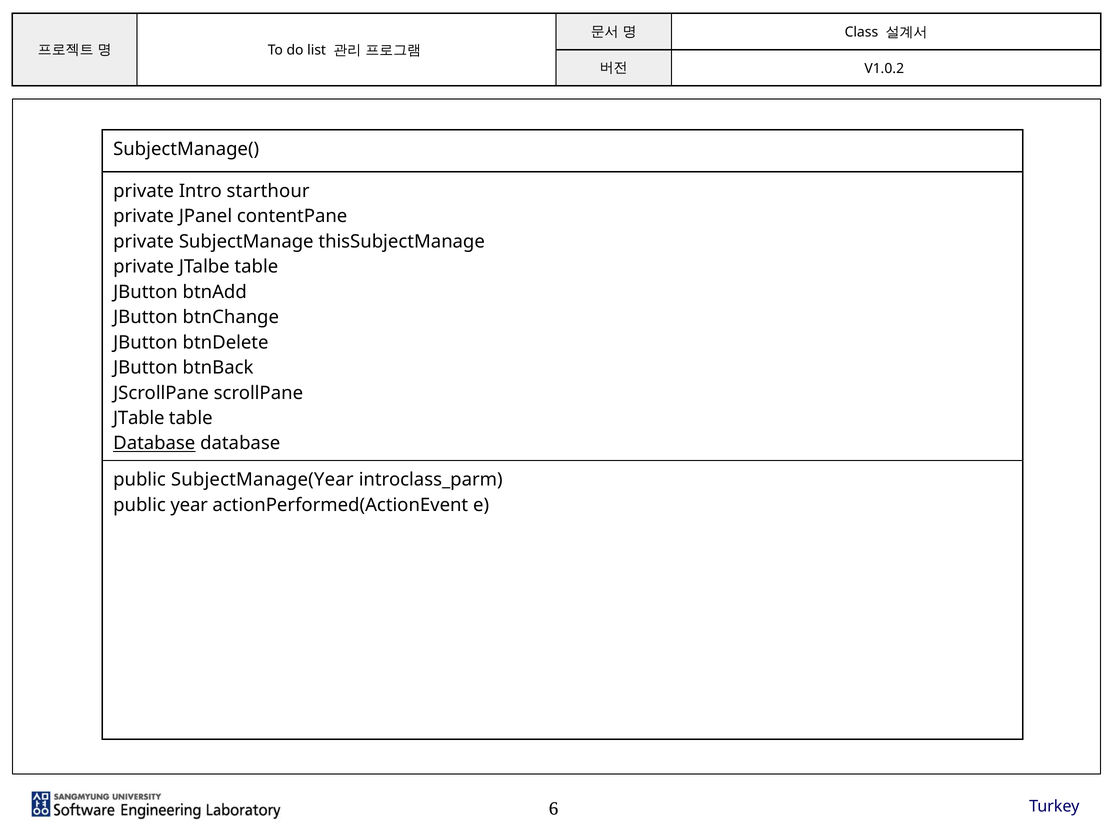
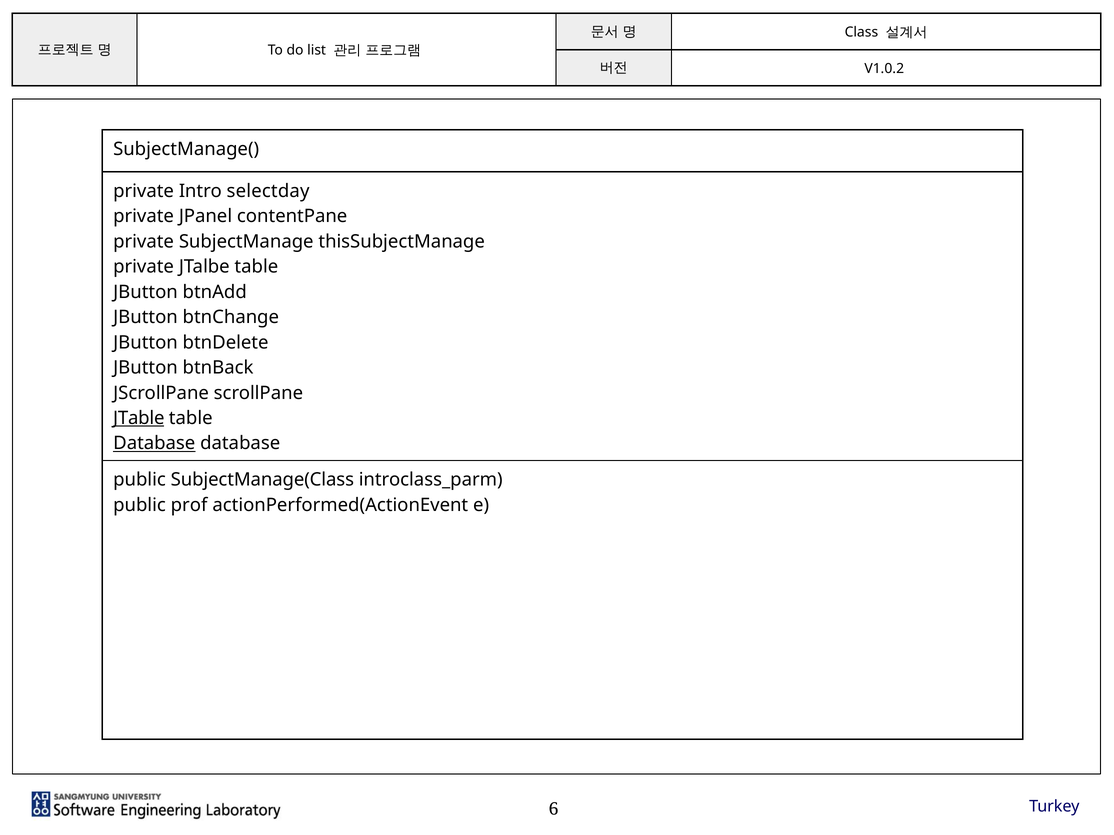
starthour: starthour -> selectday (268, 191)
JTable underline: none -> present (139, 418)
SubjectManage(Year: SubjectManage(Year -> SubjectManage(Class (262, 480)
year: year -> prof (189, 505)
